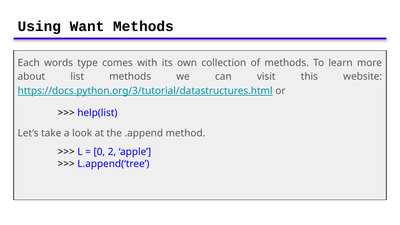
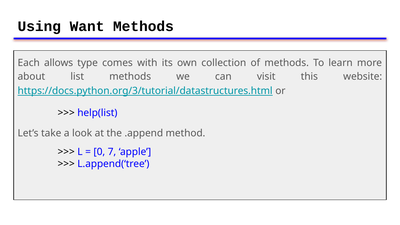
words: words -> allows (59, 63)
2: 2 -> 7 (112, 152)
